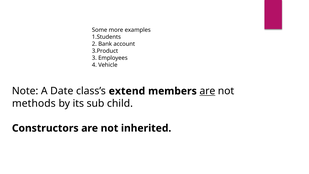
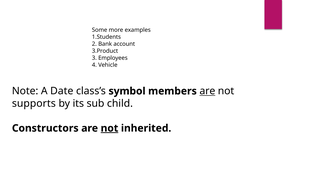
extend: extend -> symbol (127, 91)
methods: methods -> supports (34, 103)
not underline: none -> present (109, 128)
